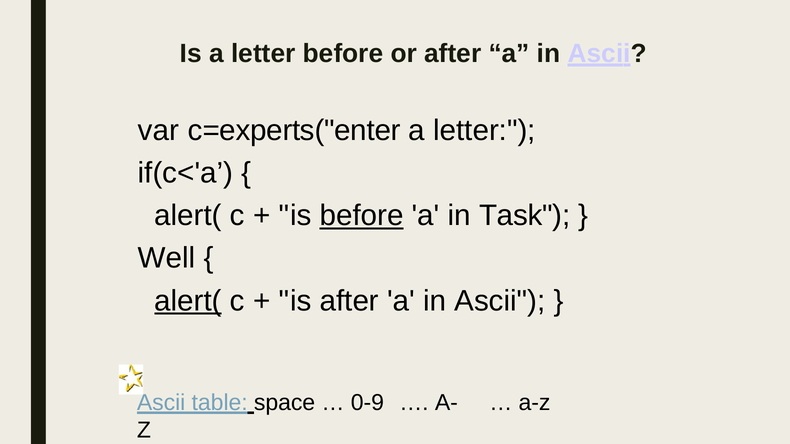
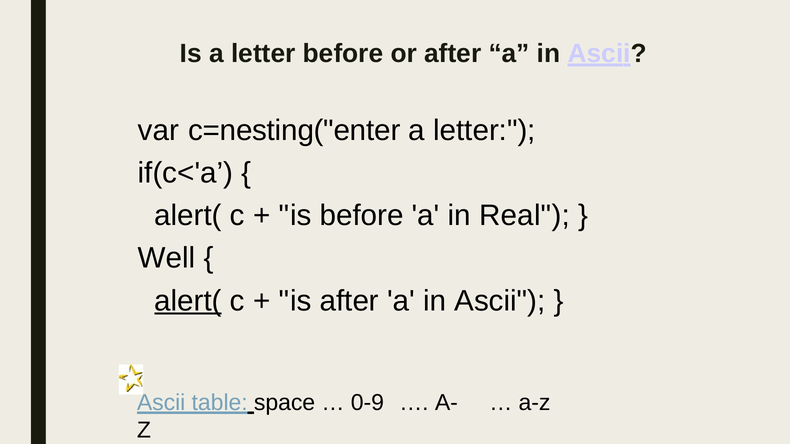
c=experts("enter: c=experts("enter -> c=nesting("enter (294, 131)
before underline: present -> none (362, 216)
Task: Task -> Real (524, 216)
